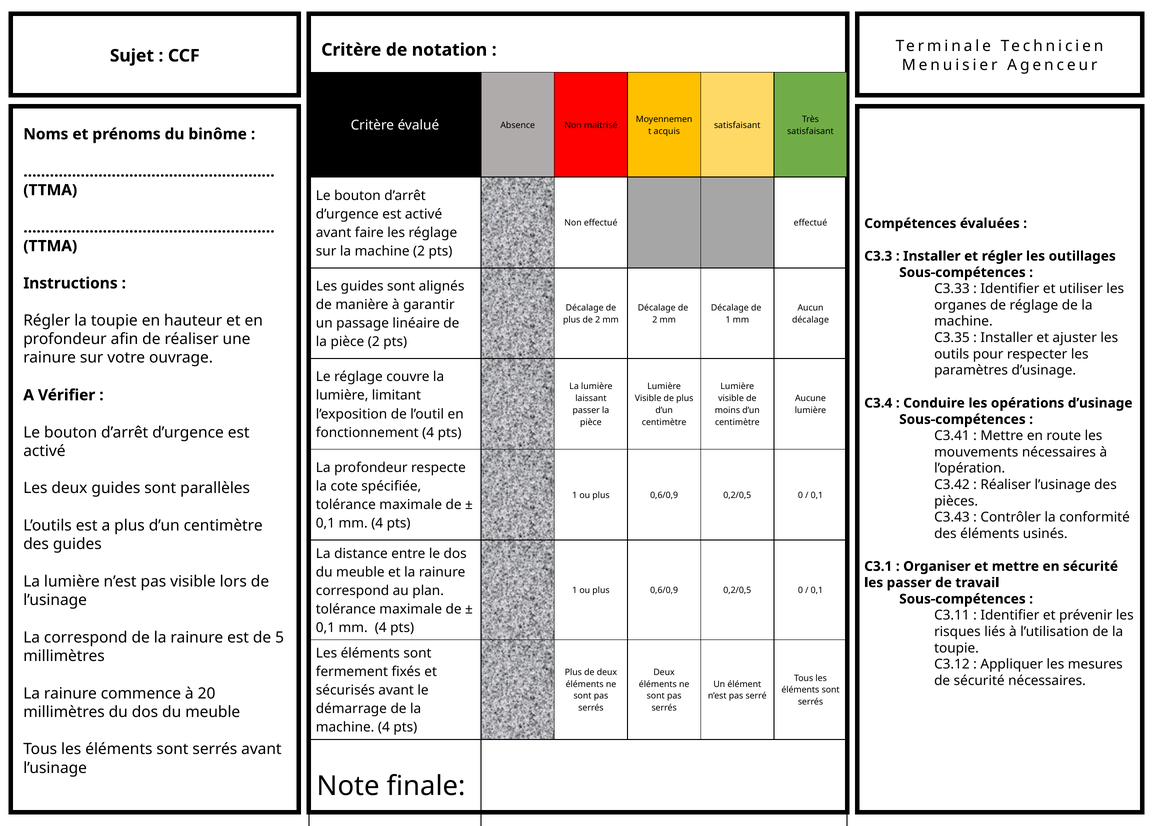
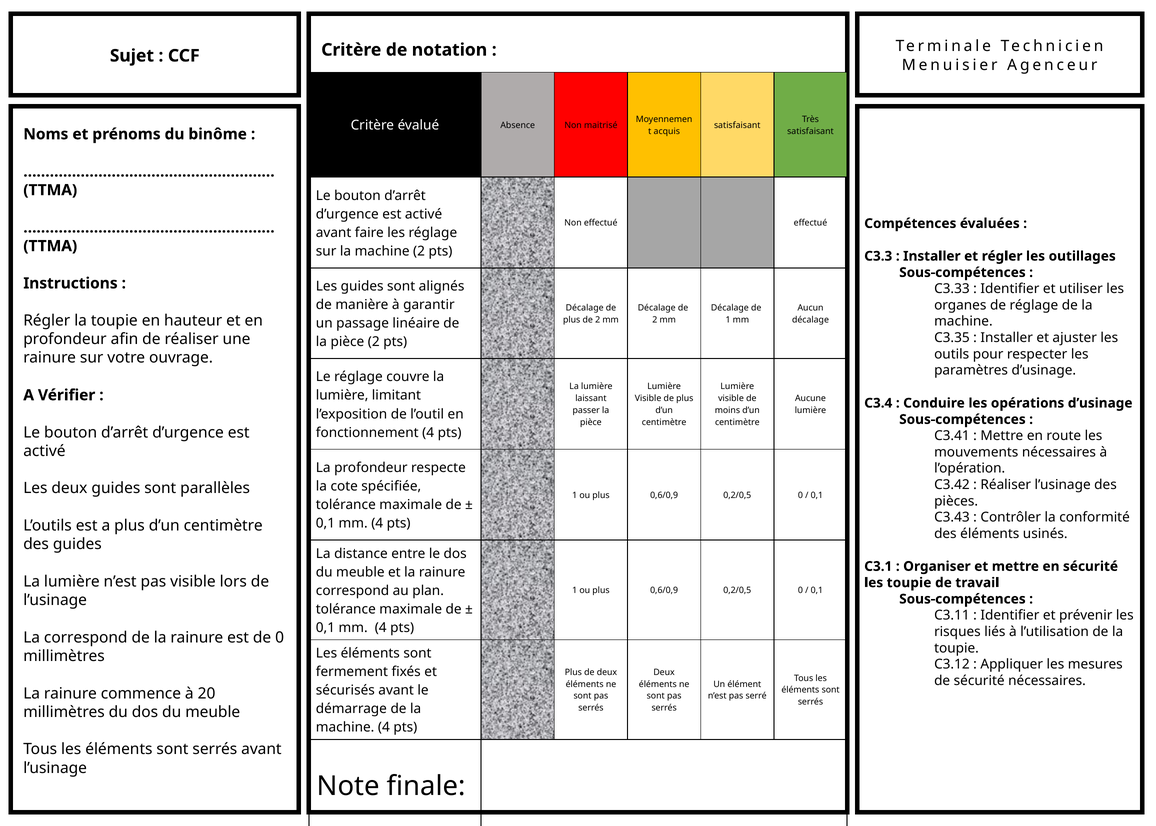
les passer: passer -> toupie (909, 583)
de 5: 5 -> 0 (280, 637)
